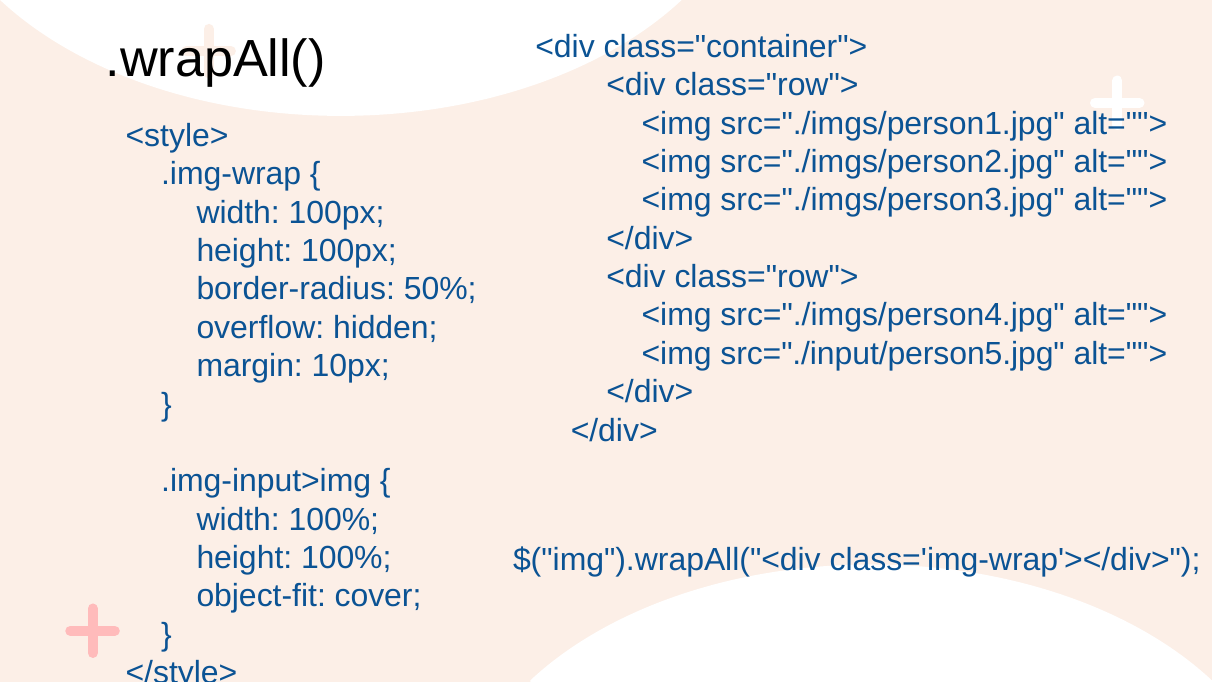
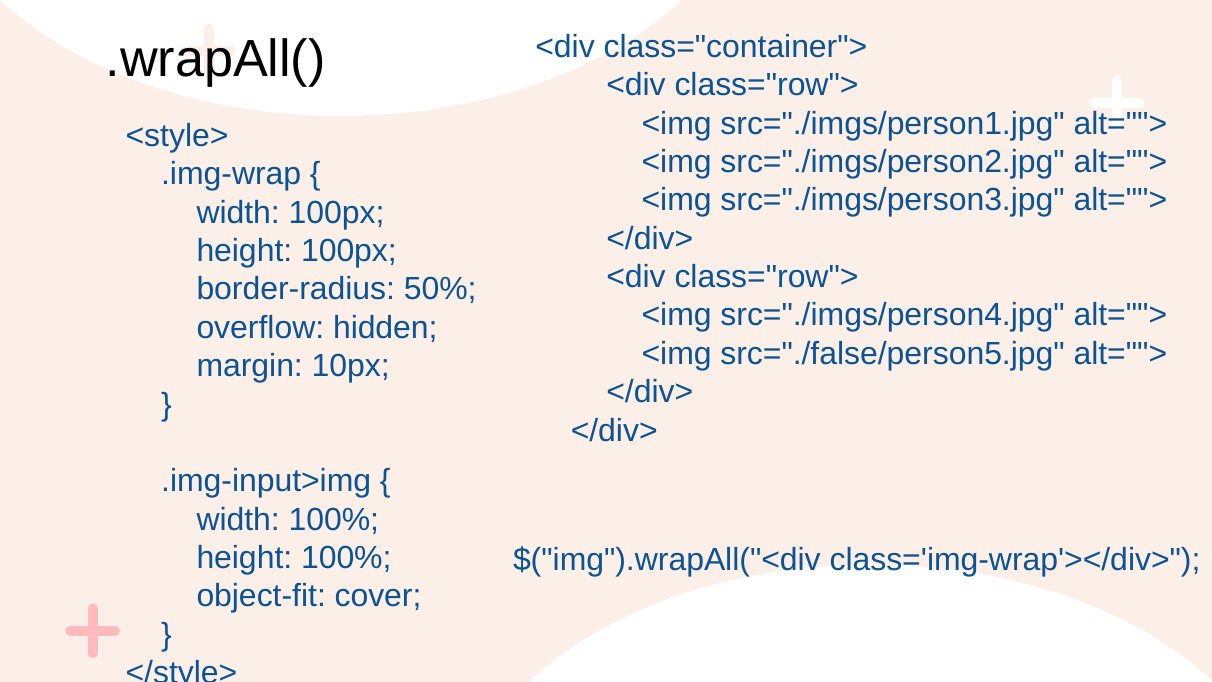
src="./input/person5.jpg: src="./input/person5.jpg -> src="./false/person5.jpg (893, 354)
